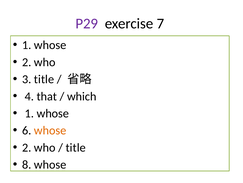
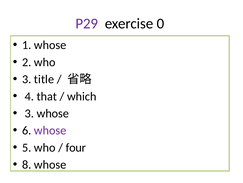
7: 7 -> 0 (160, 24)
1: 1 -> 3 (29, 113)
whose colour: orange -> purple (50, 130)
2: 2 -> 5 (27, 147)
title: title -> four (76, 147)
